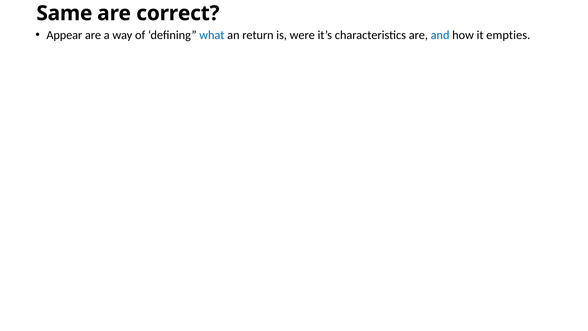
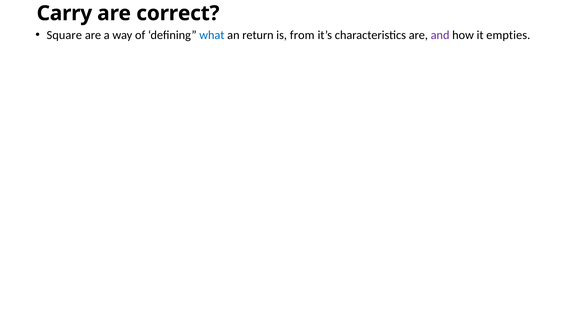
Same: Same -> Carry (64, 13)
Appear: Appear -> Square (64, 35)
were: were -> from (302, 35)
and colour: blue -> purple (440, 35)
